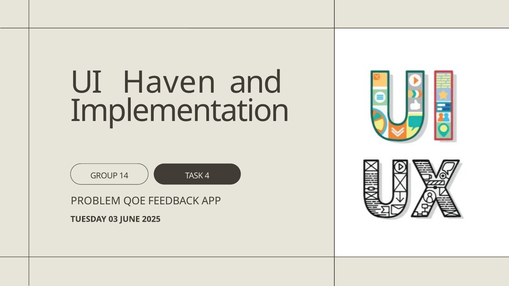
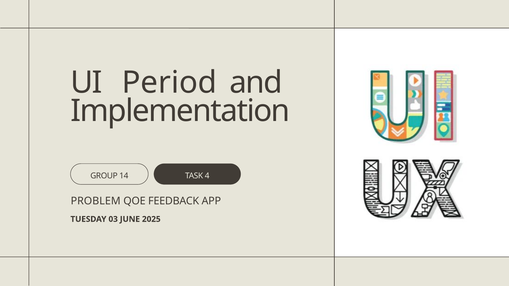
Haven: Haven -> Period (169, 83)
